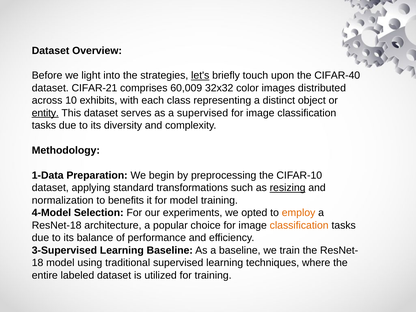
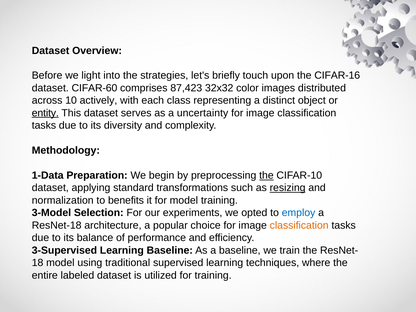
let's underline: present -> none (200, 76)
CIFAR-40: CIFAR-40 -> CIFAR-16 (337, 76)
CIFAR-21: CIFAR-21 -> CIFAR-60 (94, 88)
60,009: 60,009 -> 87,423 (186, 88)
exhibits: exhibits -> actively (98, 101)
a supervised: supervised -> uncertainty (203, 113)
the underline: none -> present (266, 175)
4-Model: 4-Model -> 3-Model (51, 213)
employ colour: orange -> blue (299, 213)
